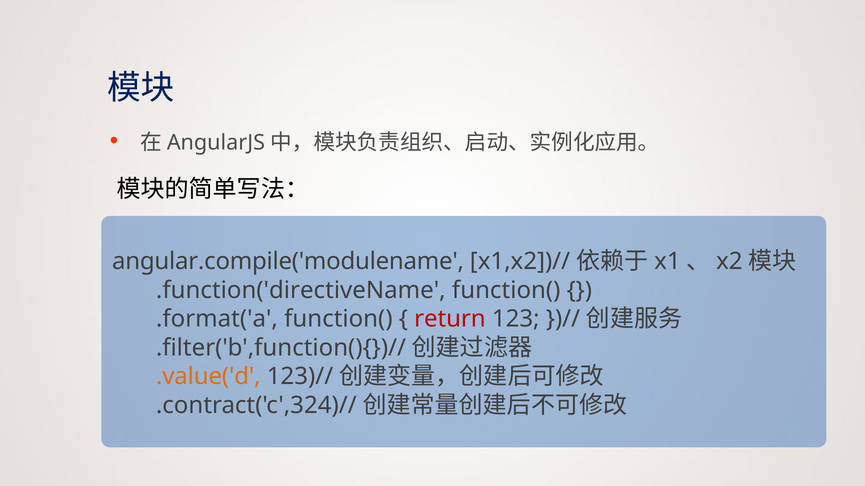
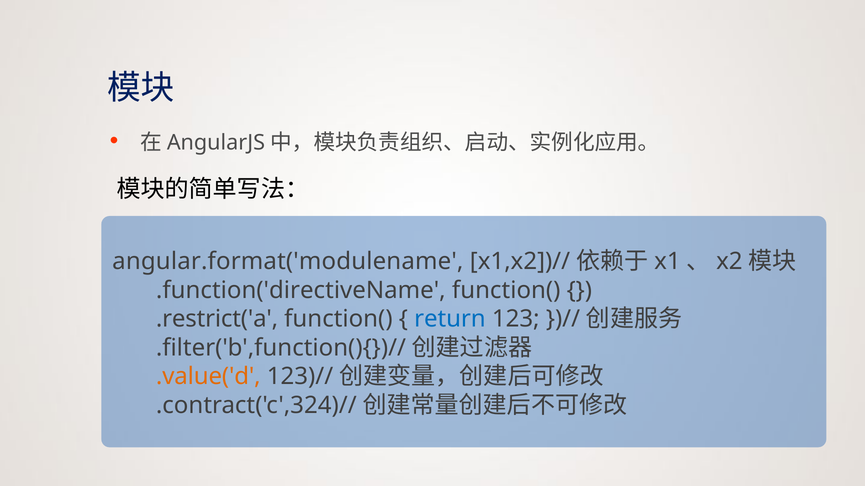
angular.compile('modulename: angular.compile('modulename -> angular.format('modulename (288, 262)
.format('a: .format('a -> .restrict('a (217, 319)
return colour: red -> blue (450, 319)
